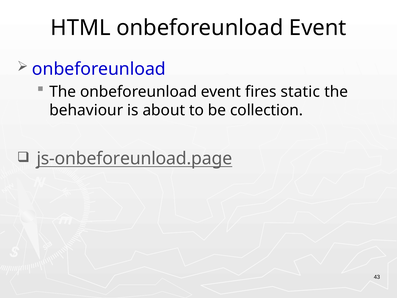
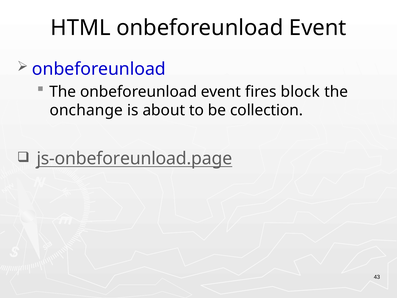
static: static -> block (300, 92)
behaviour: behaviour -> onchange (86, 110)
